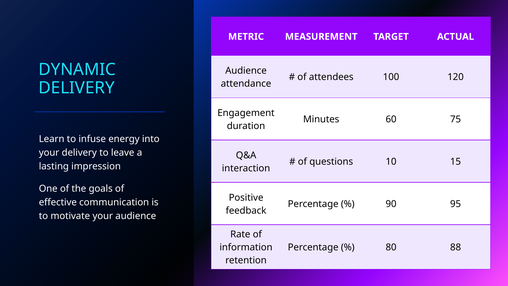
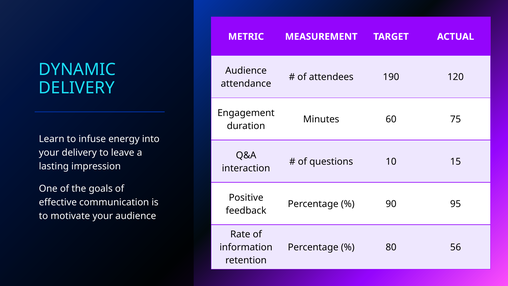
100: 100 -> 190 (391, 77)
88: 88 -> 56 (456, 247)
